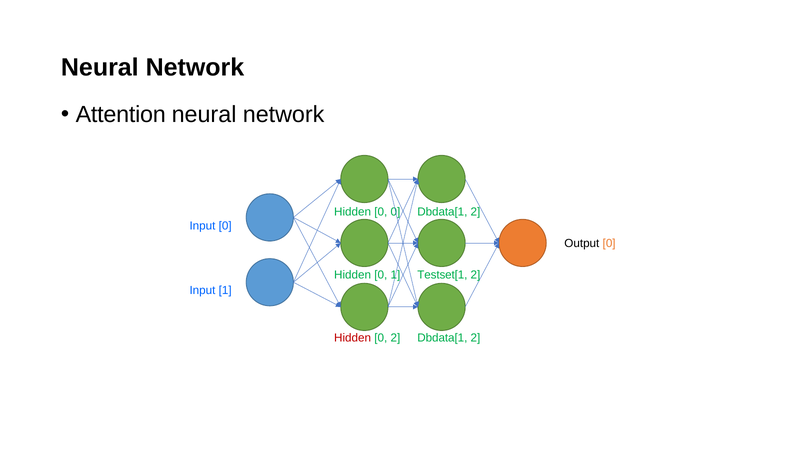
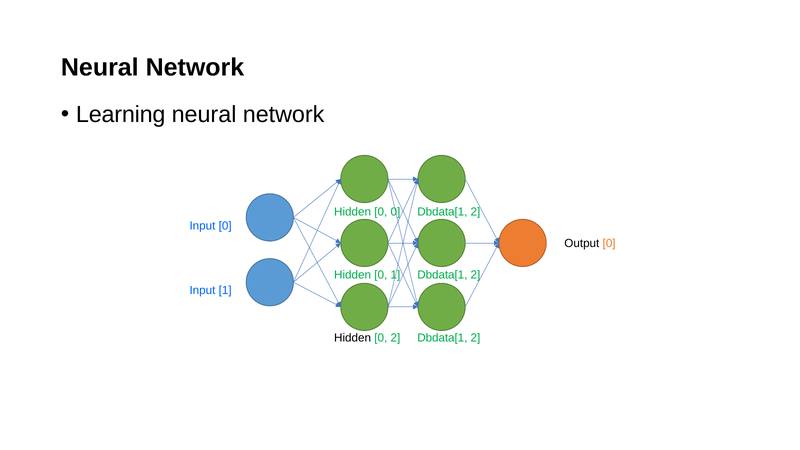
Attention: Attention -> Learning (121, 114)
0 1 Testset[1: Testset[1 -> Dbdata[1 (442, 275)
Hidden colour: red -> black (353, 338)
